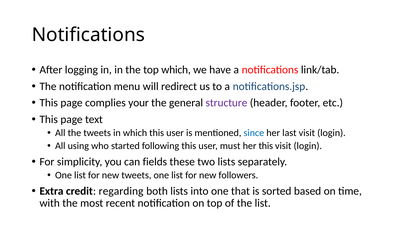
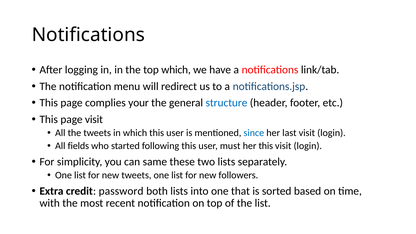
structure colour: purple -> blue (226, 103)
page text: text -> visit (94, 119)
using: using -> fields (78, 146)
fields: fields -> same (155, 162)
regarding: regarding -> password (121, 191)
